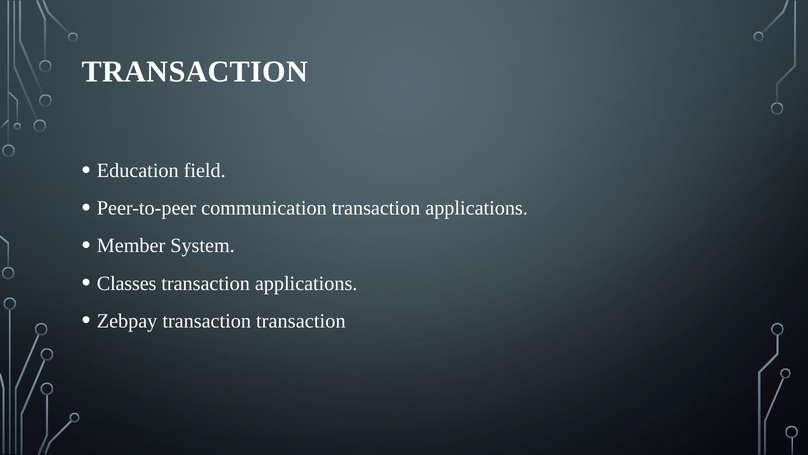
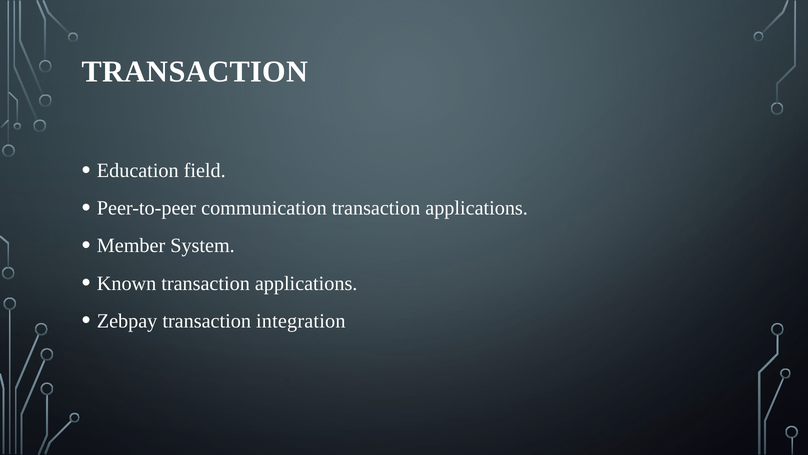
Classes: Classes -> Known (127, 283)
transaction transaction: transaction -> integration (301, 321)
